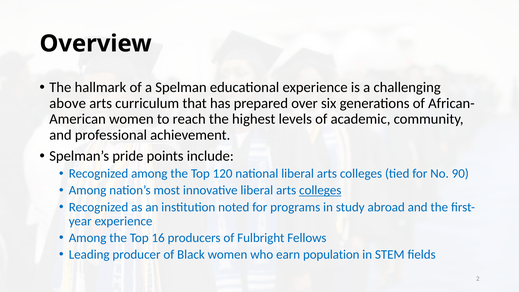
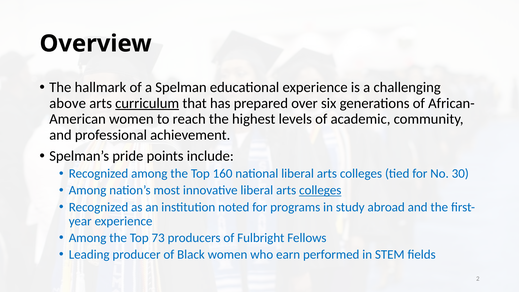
curriculum underline: none -> present (147, 103)
120: 120 -> 160 (223, 174)
90: 90 -> 30 (460, 174)
16: 16 -> 73 (158, 238)
population: population -> performed (331, 254)
